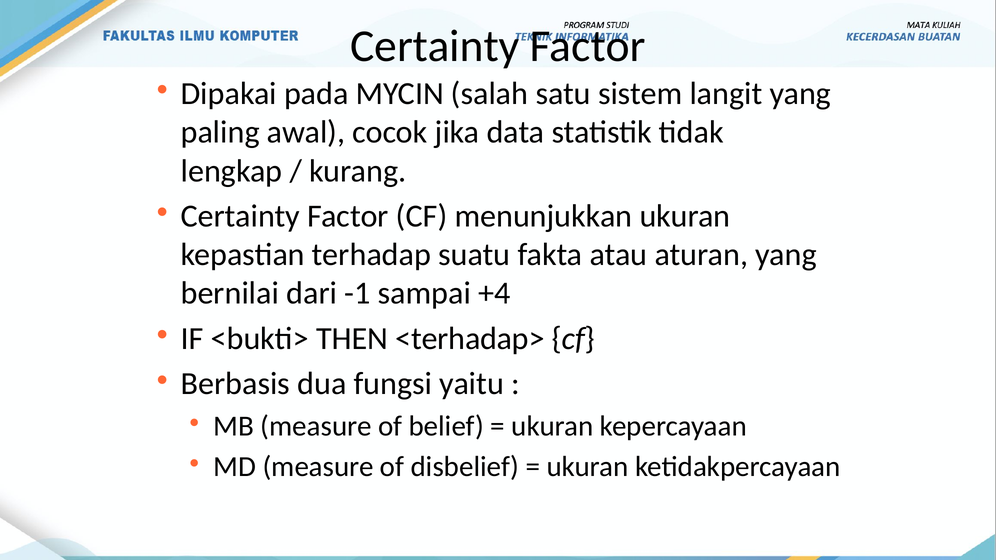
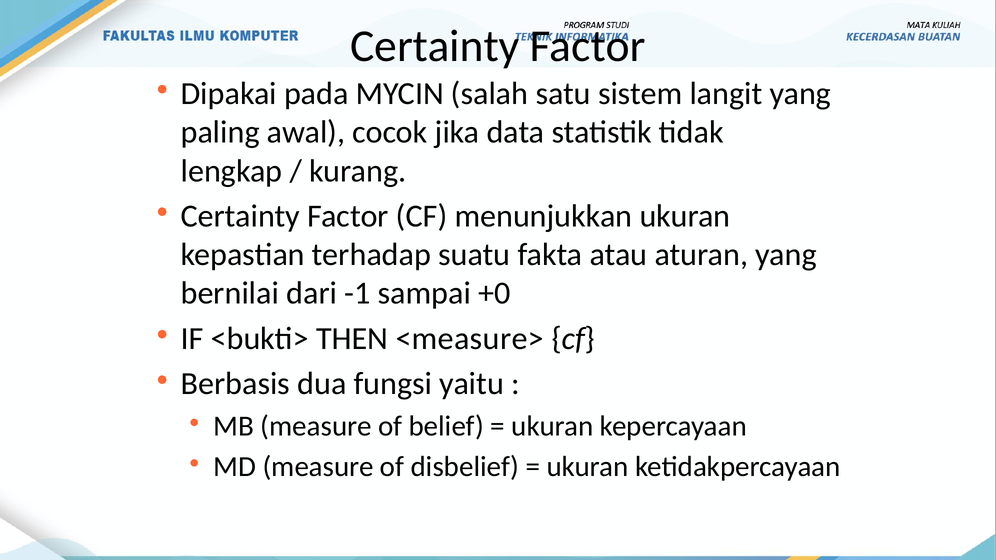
+4: +4 -> +0 (494, 293)
<terhadap>: <terhadap> -> <measure> (470, 339)
